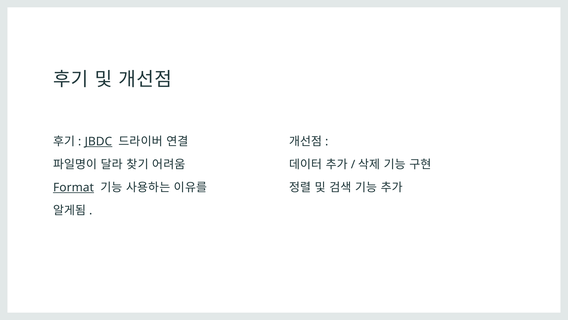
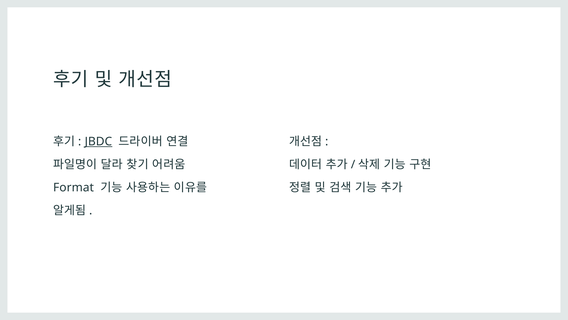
Format underline: present -> none (74, 187)
